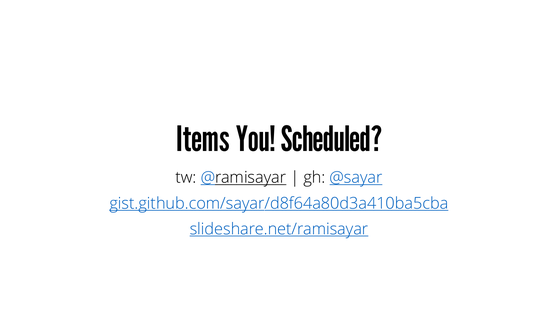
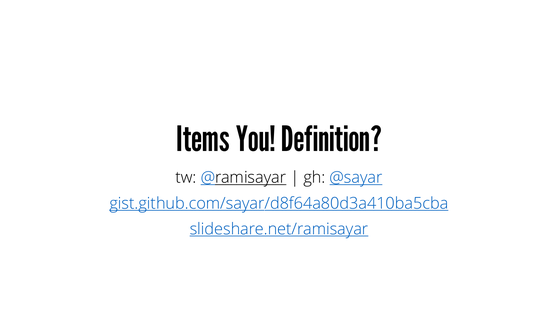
Scheduled: Scheduled -> Definition (332, 139)
